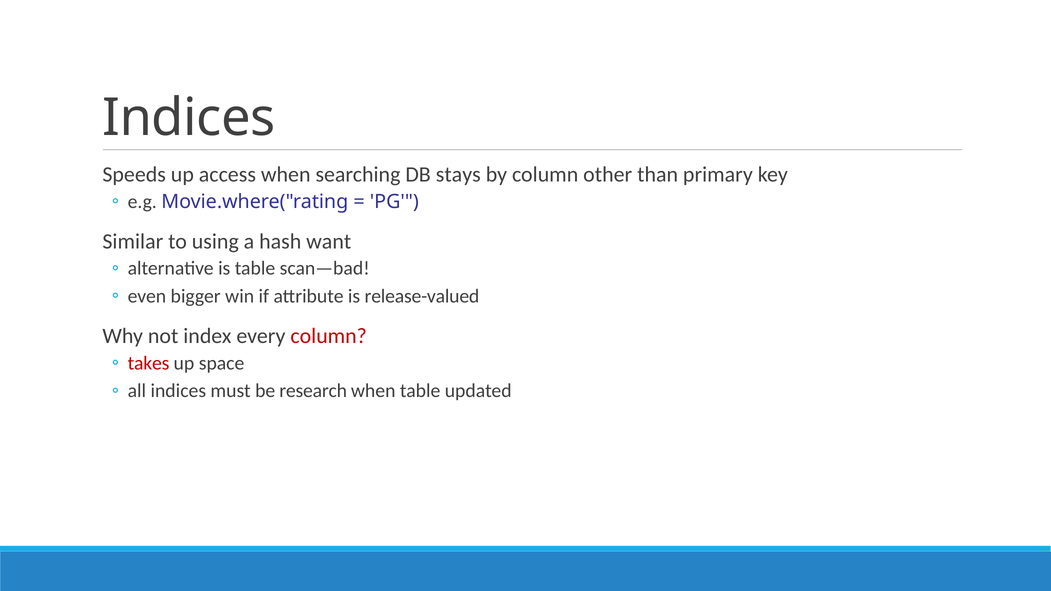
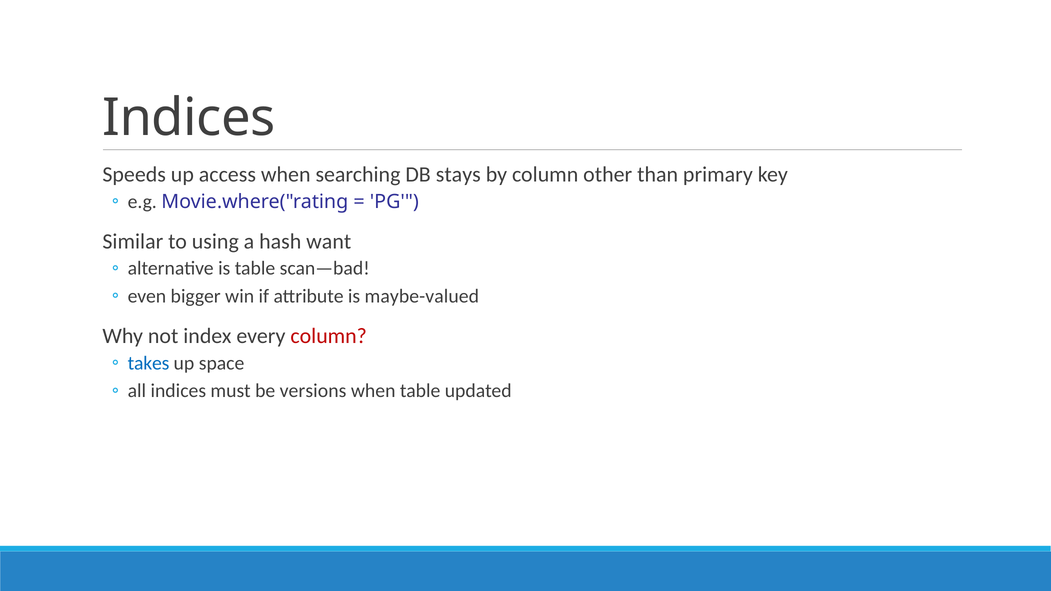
release-valued: release-valued -> maybe-valued (422, 296)
takes colour: red -> blue (149, 363)
research: research -> versions (313, 391)
